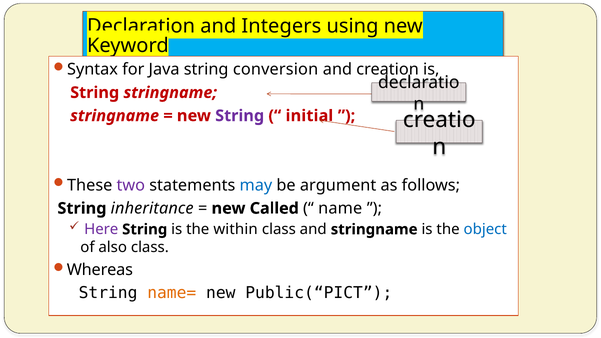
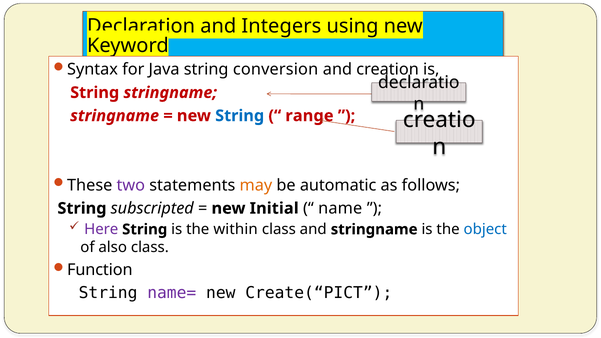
String colour: purple -> blue (240, 116)
initial: initial -> range (309, 116)
may colour: blue -> orange (256, 185)
argument: argument -> automatic (338, 185)
inheritance: inheritance -> subscripted (152, 208)
Called: Called -> Initial (274, 208)
Whereas: Whereas -> Function (100, 270)
name= colour: orange -> purple (172, 293)
Public(“PICT: Public(“PICT -> Create(“PICT (319, 293)
